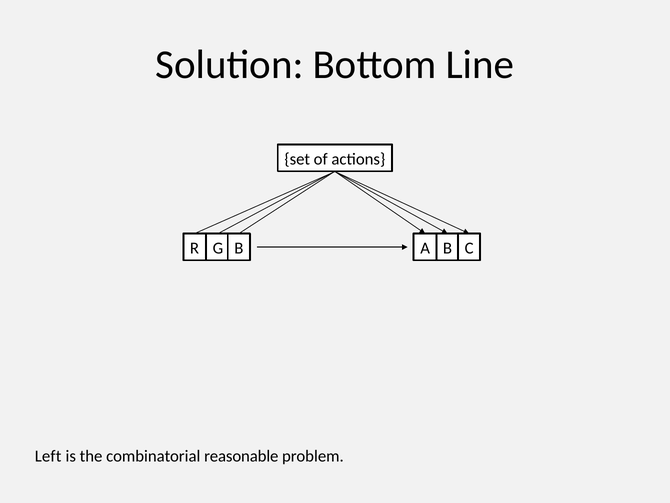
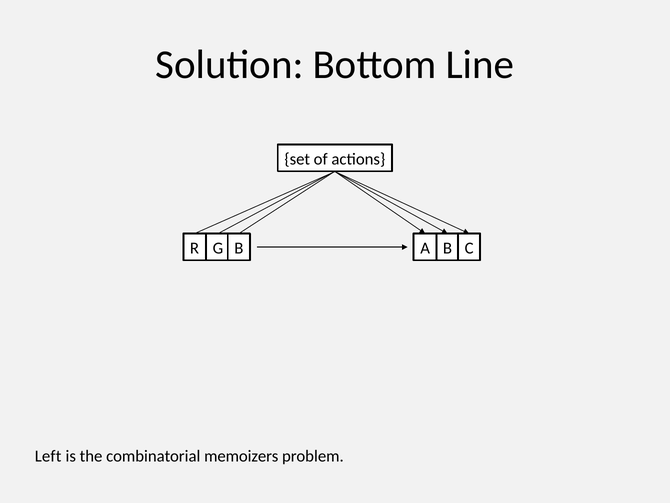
reasonable: reasonable -> memoizers (241, 456)
